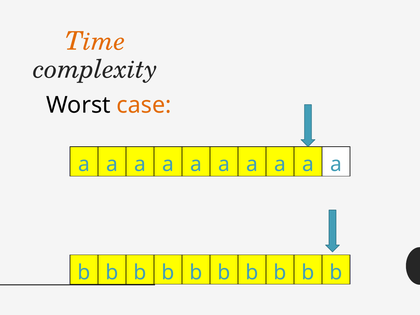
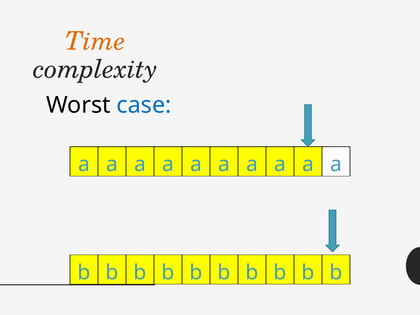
case colour: orange -> blue (144, 105)
